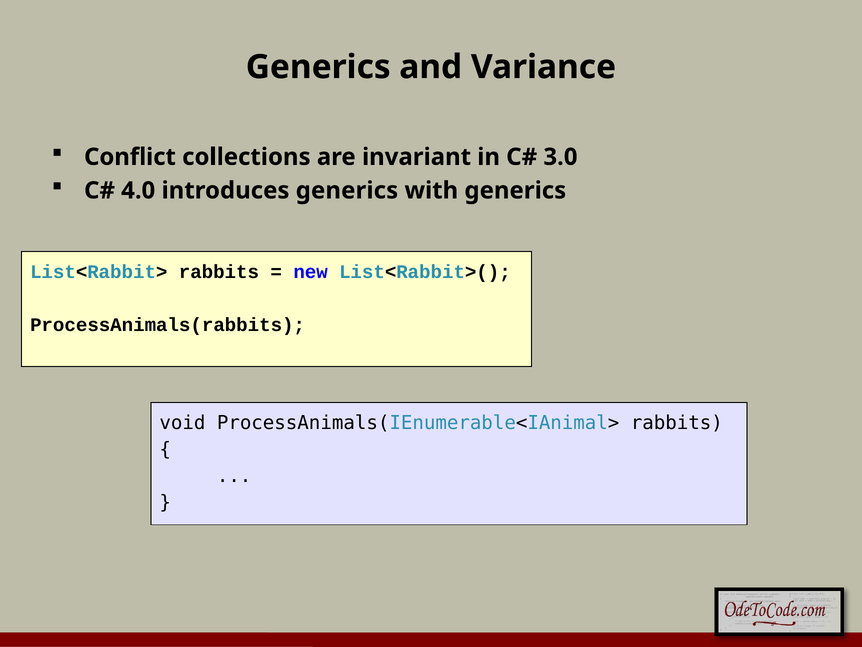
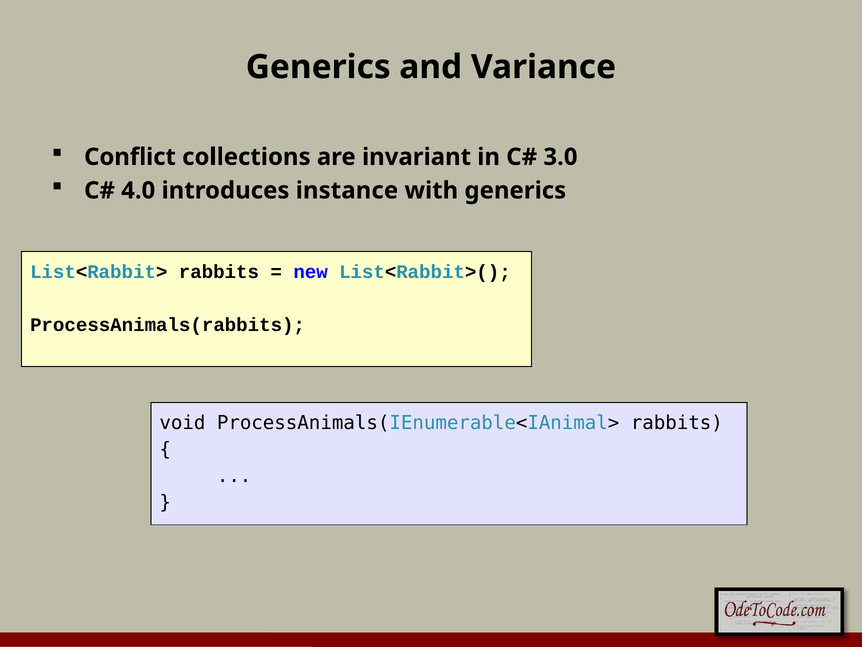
introduces generics: generics -> instance (347, 190)
